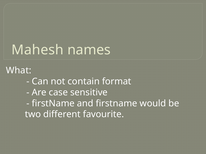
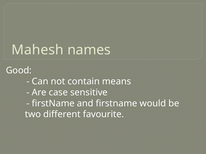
What: What -> Good (19, 71)
format: format -> means (117, 82)
